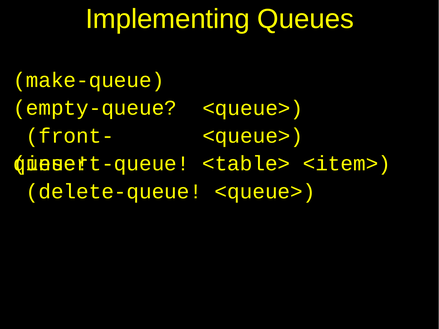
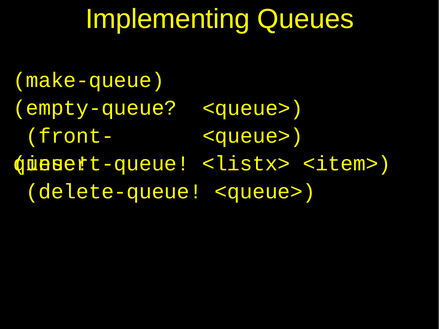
<table>: <table> -> <listx> (246, 164)
